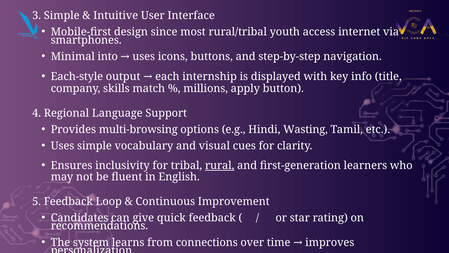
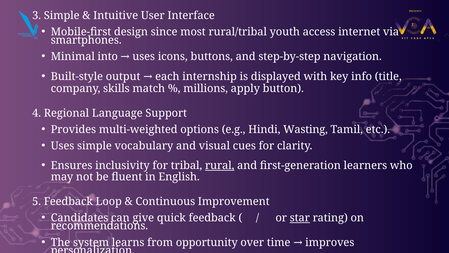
Each-style: Each-style -> Built-style (77, 76)
multi-browsing: multi-browsing -> multi-weighted (138, 129)
star underline: none -> present (300, 217)
connections: connections -> opportunity (207, 242)
